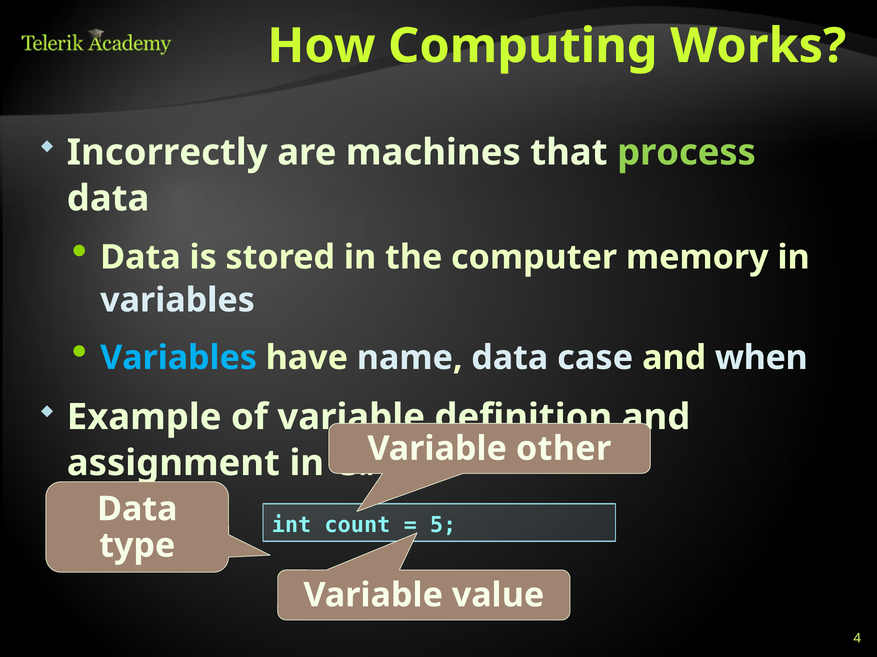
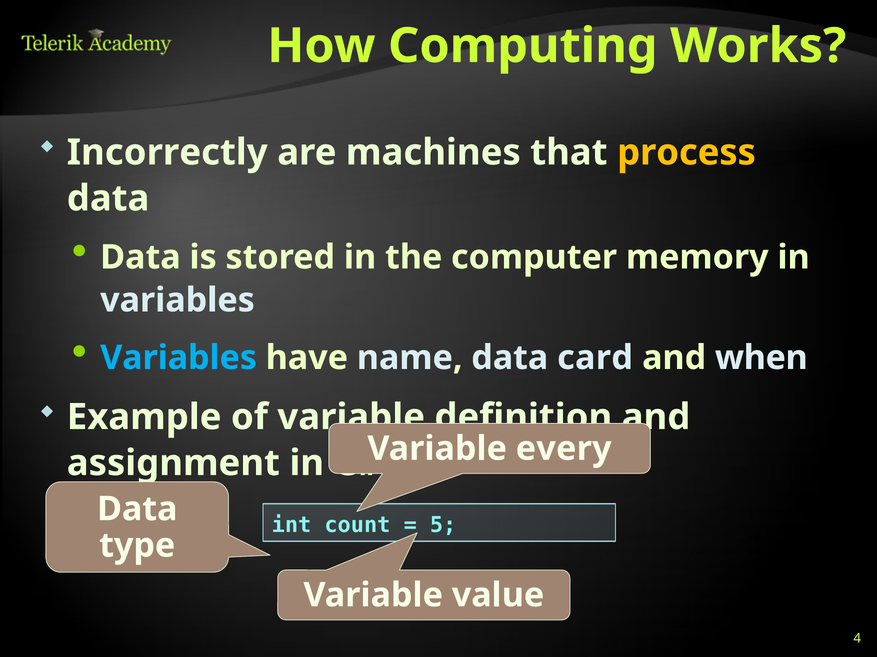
process colour: light green -> yellow (686, 153)
case: case -> card (595, 358)
other: other -> every (564, 449)
